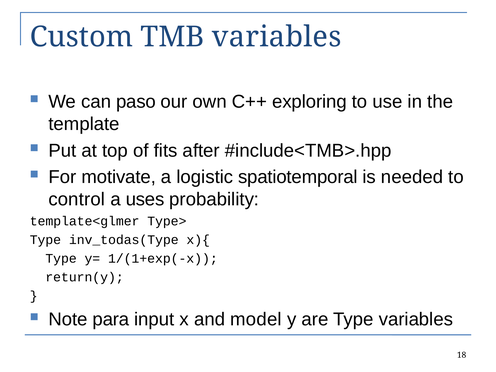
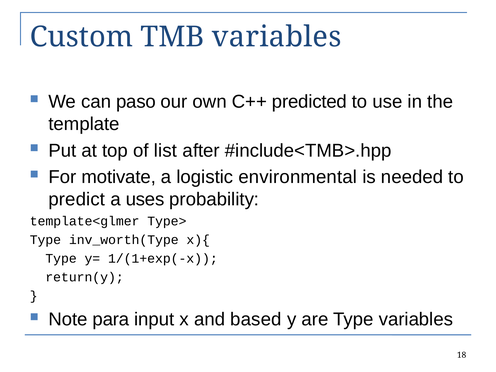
exploring: exploring -> predicted (309, 102)
fits: fits -> list (165, 151)
spatiotemporal: spatiotemporal -> environmental (298, 177)
control: control -> predict (77, 199)
inv_todas(Type: inv_todas(Type -> inv_worth(Type (124, 240)
model: model -> based (256, 320)
